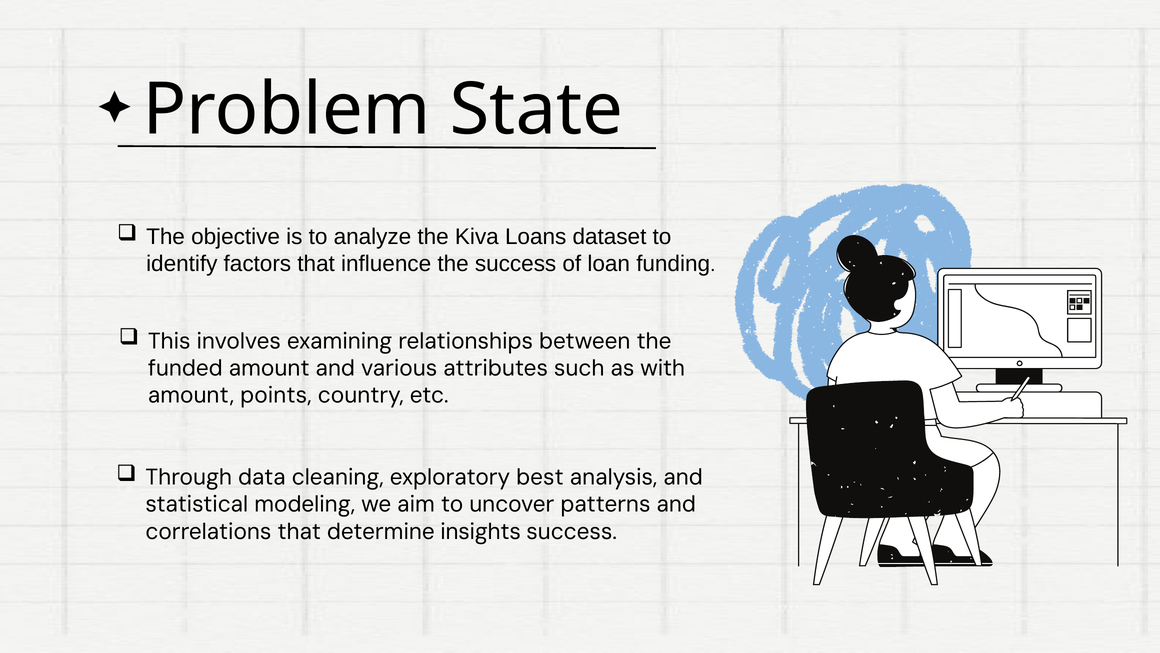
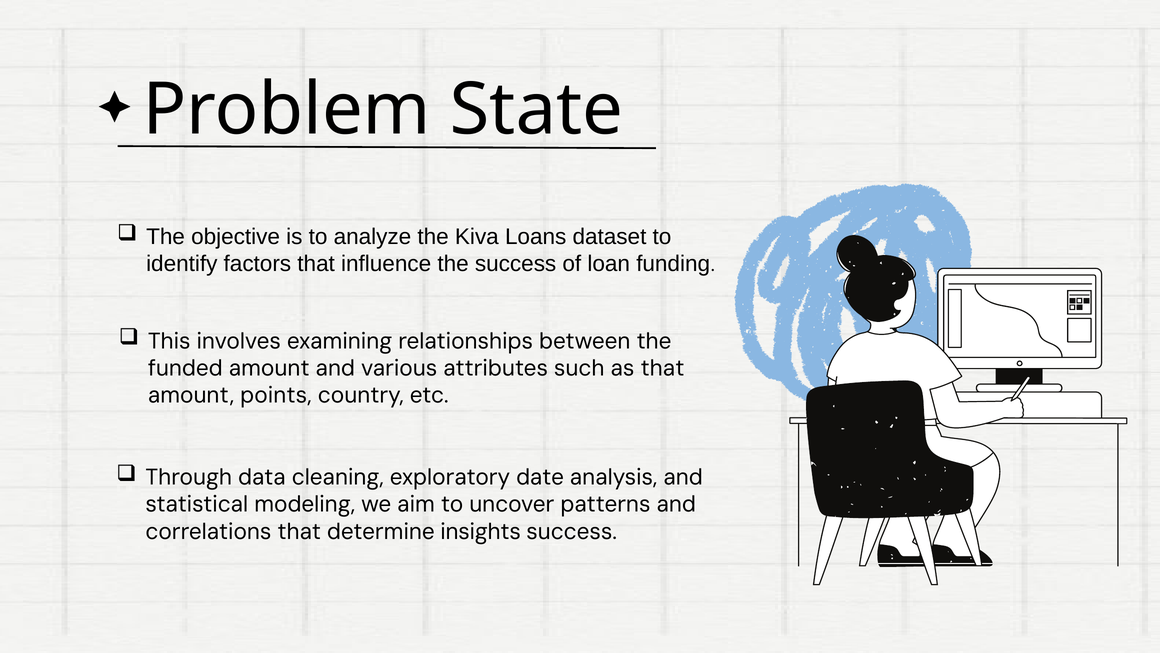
as with: with -> that (662, 368)
best: best -> date (540, 477)
